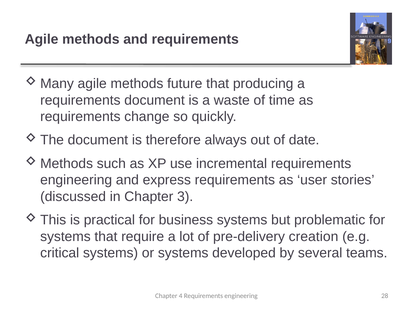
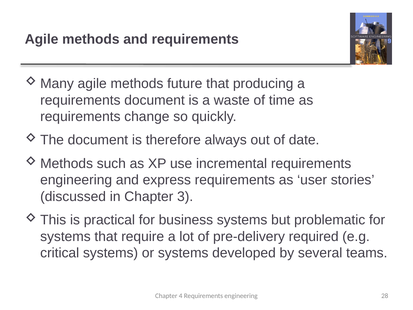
creation: creation -> required (314, 236)
